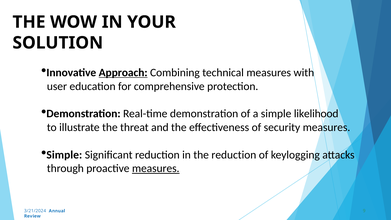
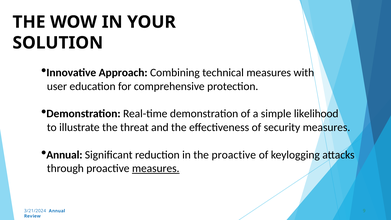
Approach underline: present -> none (123, 73)
Simple: Simple -> Annual (64, 155)
the reduction: reduction -> proactive (234, 155)
